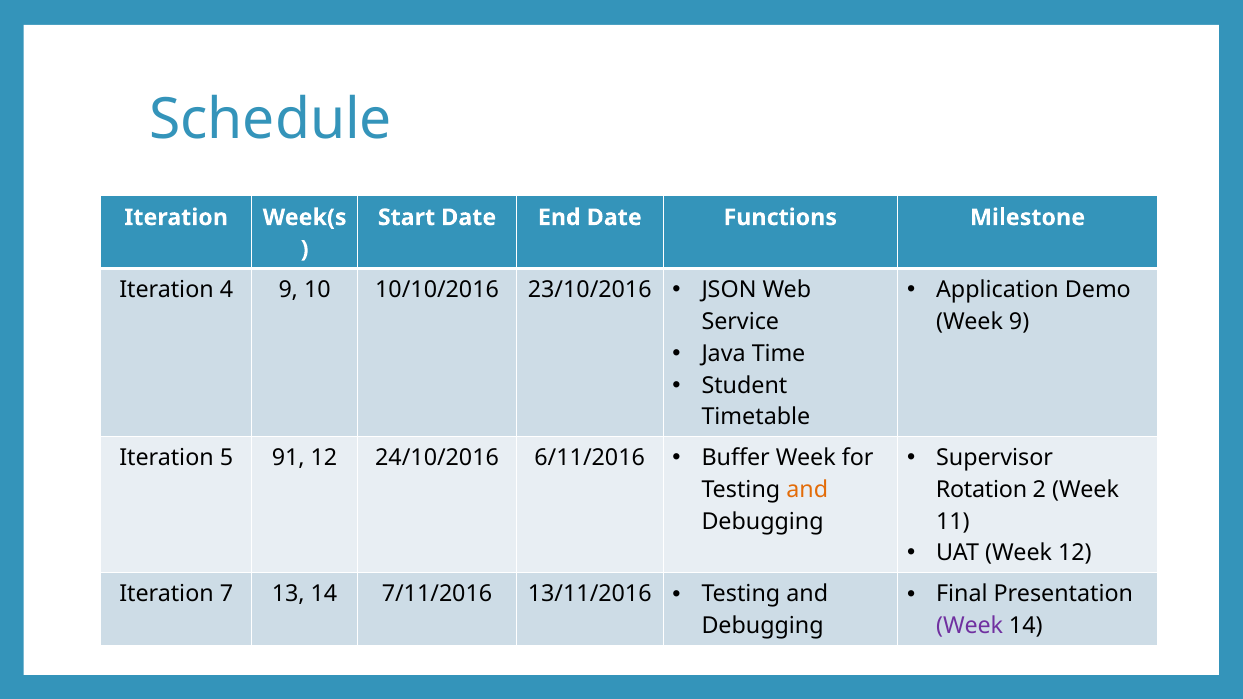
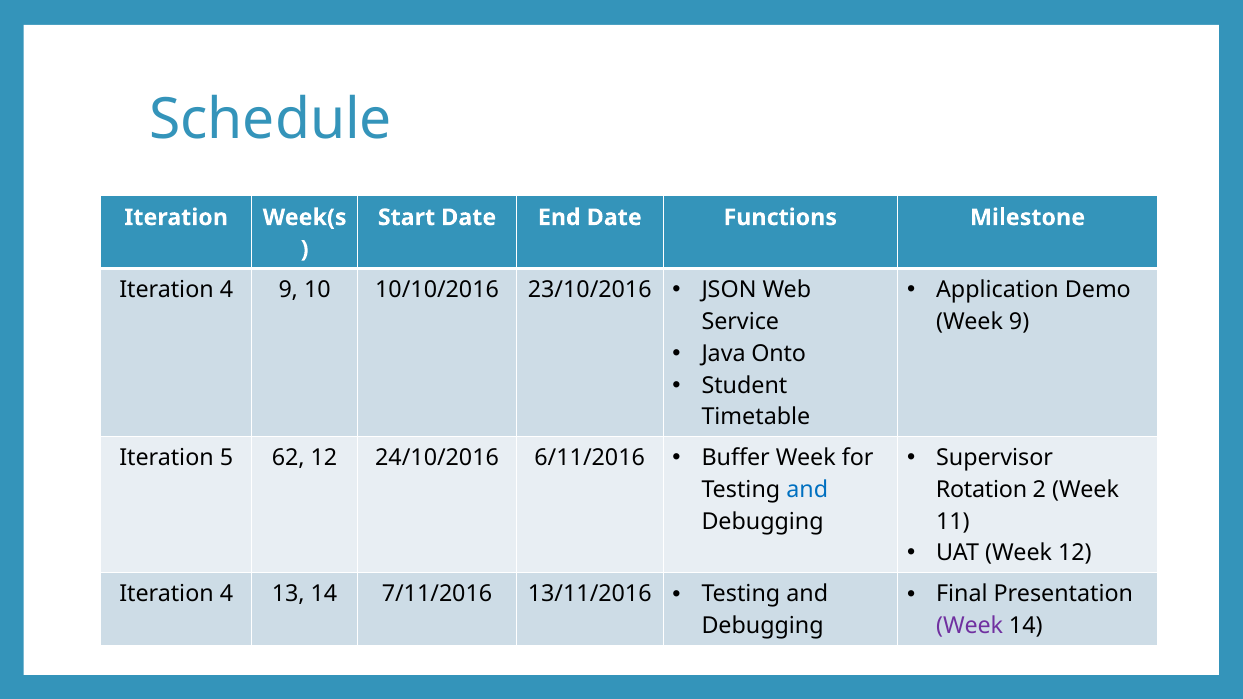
Time: Time -> Onto (779, 354)
91: 91 -> 62 (288, 458)
and colour: orange -> blue (807, 490)
7: 7 -> 4 (227, 594)
